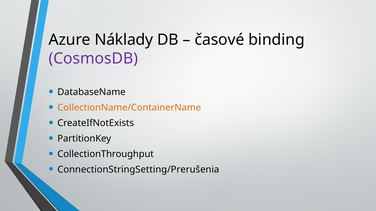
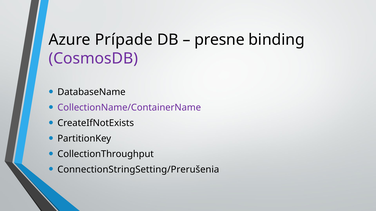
Náklady: Náklady -> Prípade (124, 40)
časové: časové -> presne (220, 40)
CollectionName/ContainerName colour: orange -> purple (129, 108)
